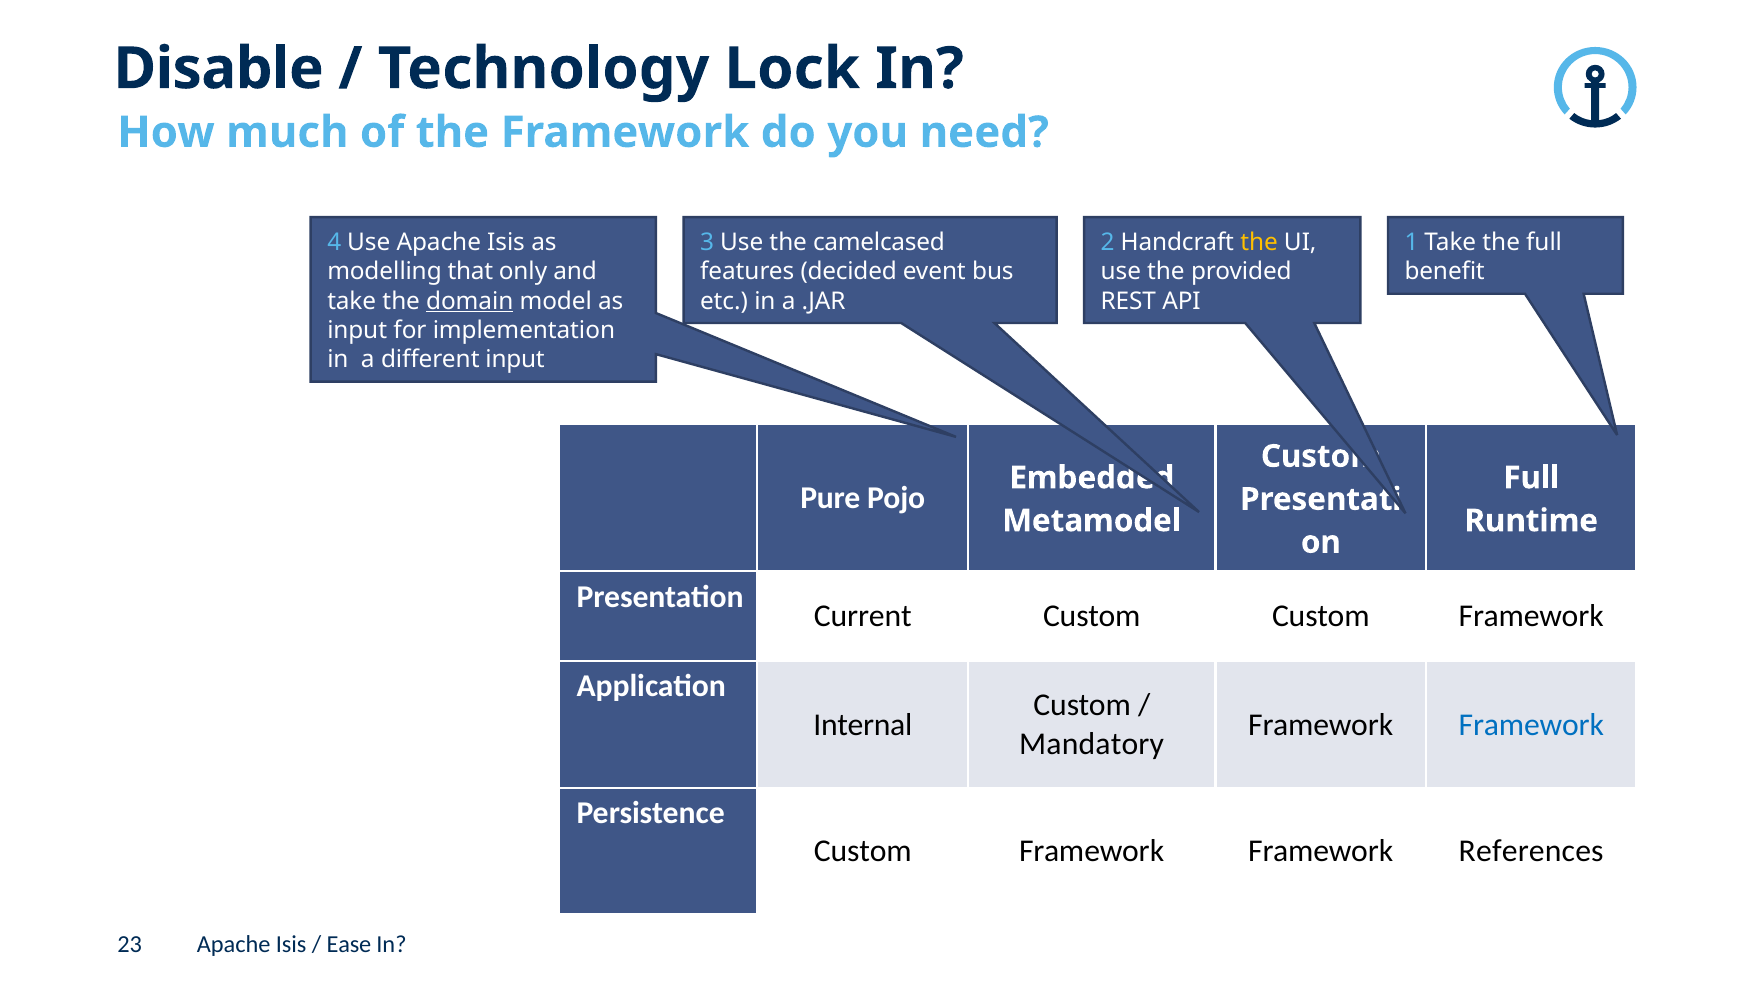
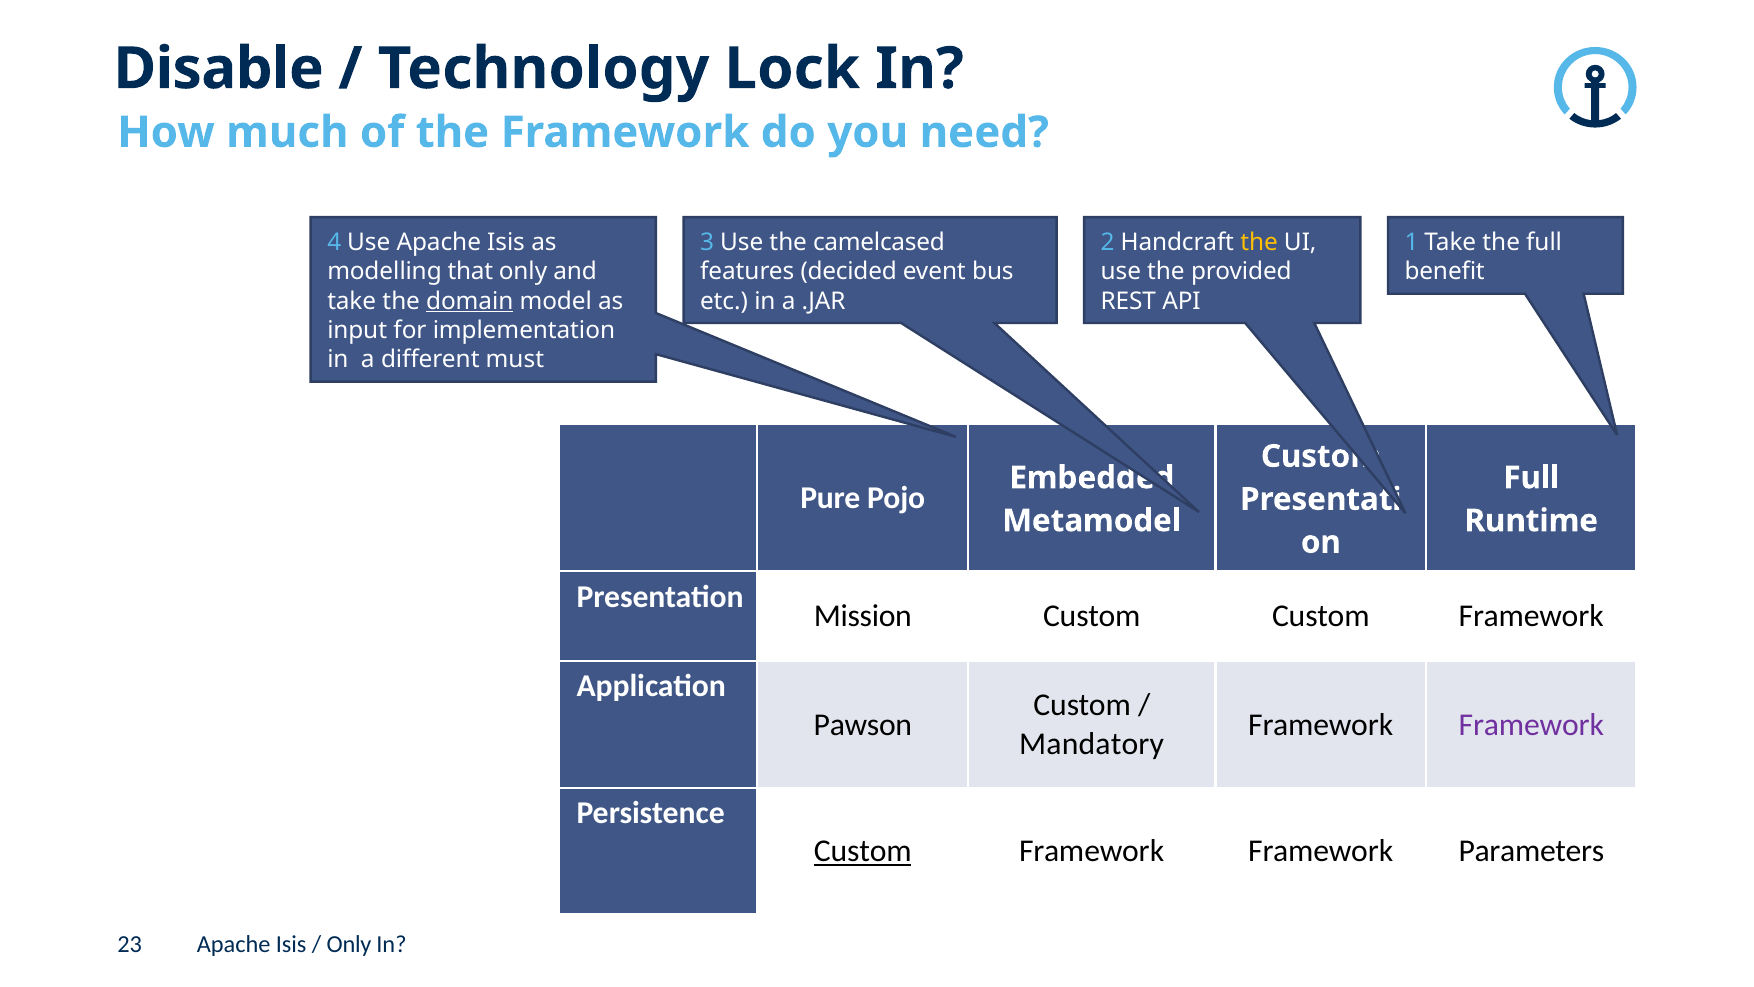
different input: input -> must (515, 360)
Current: Current -> Mission (863, 616)
Internal: Internal -> Pawson (863, 724)
Framework colour: blue -> purple (1531, 724)
Custom underline: none -> present (863, 851)
References: References -> Parameters (1531, 851)
Ease: Ease -> Only (349, 945)
